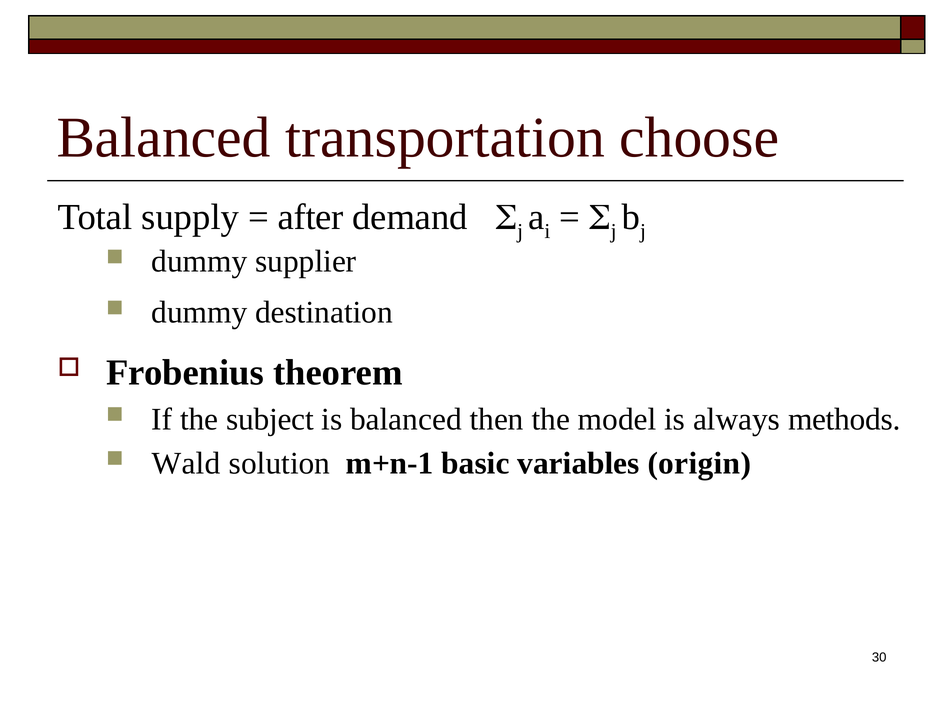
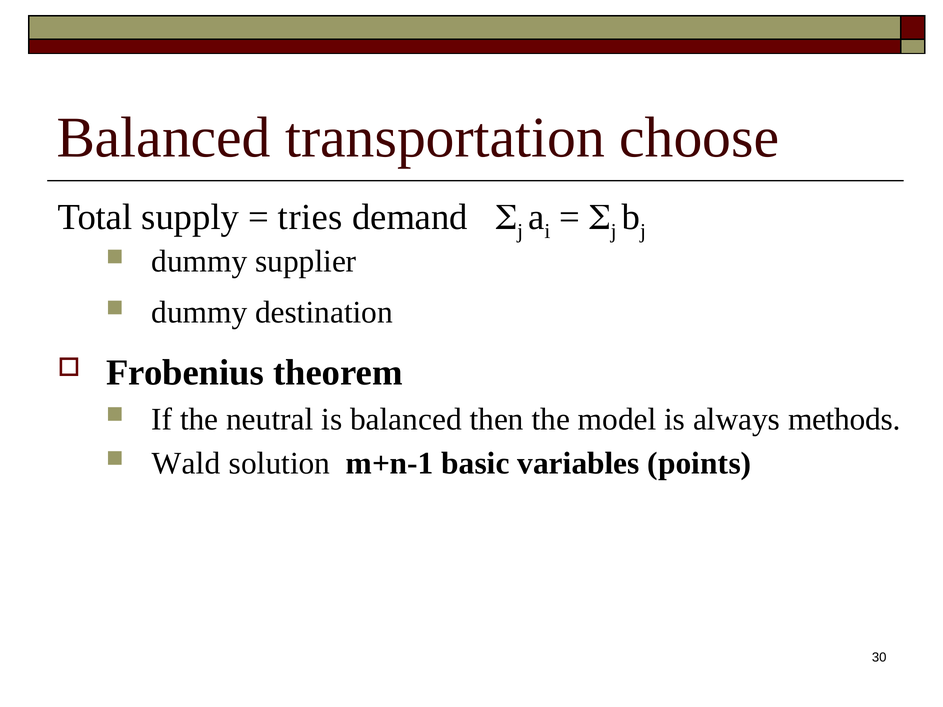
after: after -> tries (310, 217)
subject: subject -> neutral (270, 420)
origin: origin -> points (699, 463)
